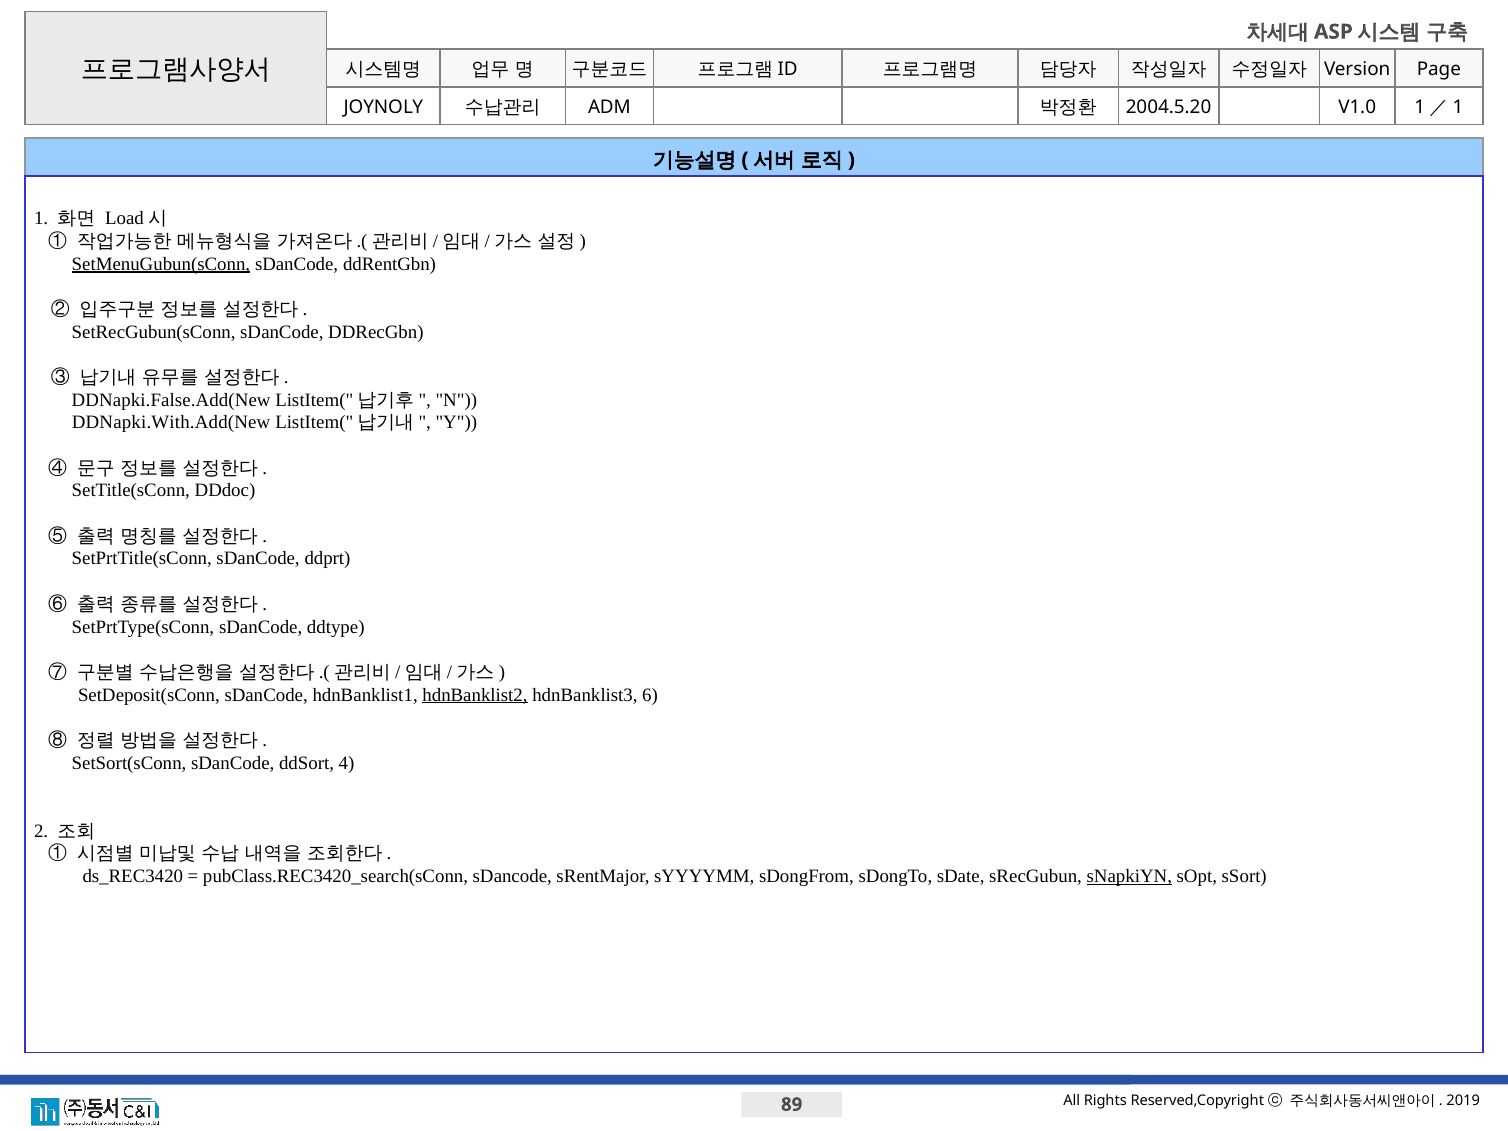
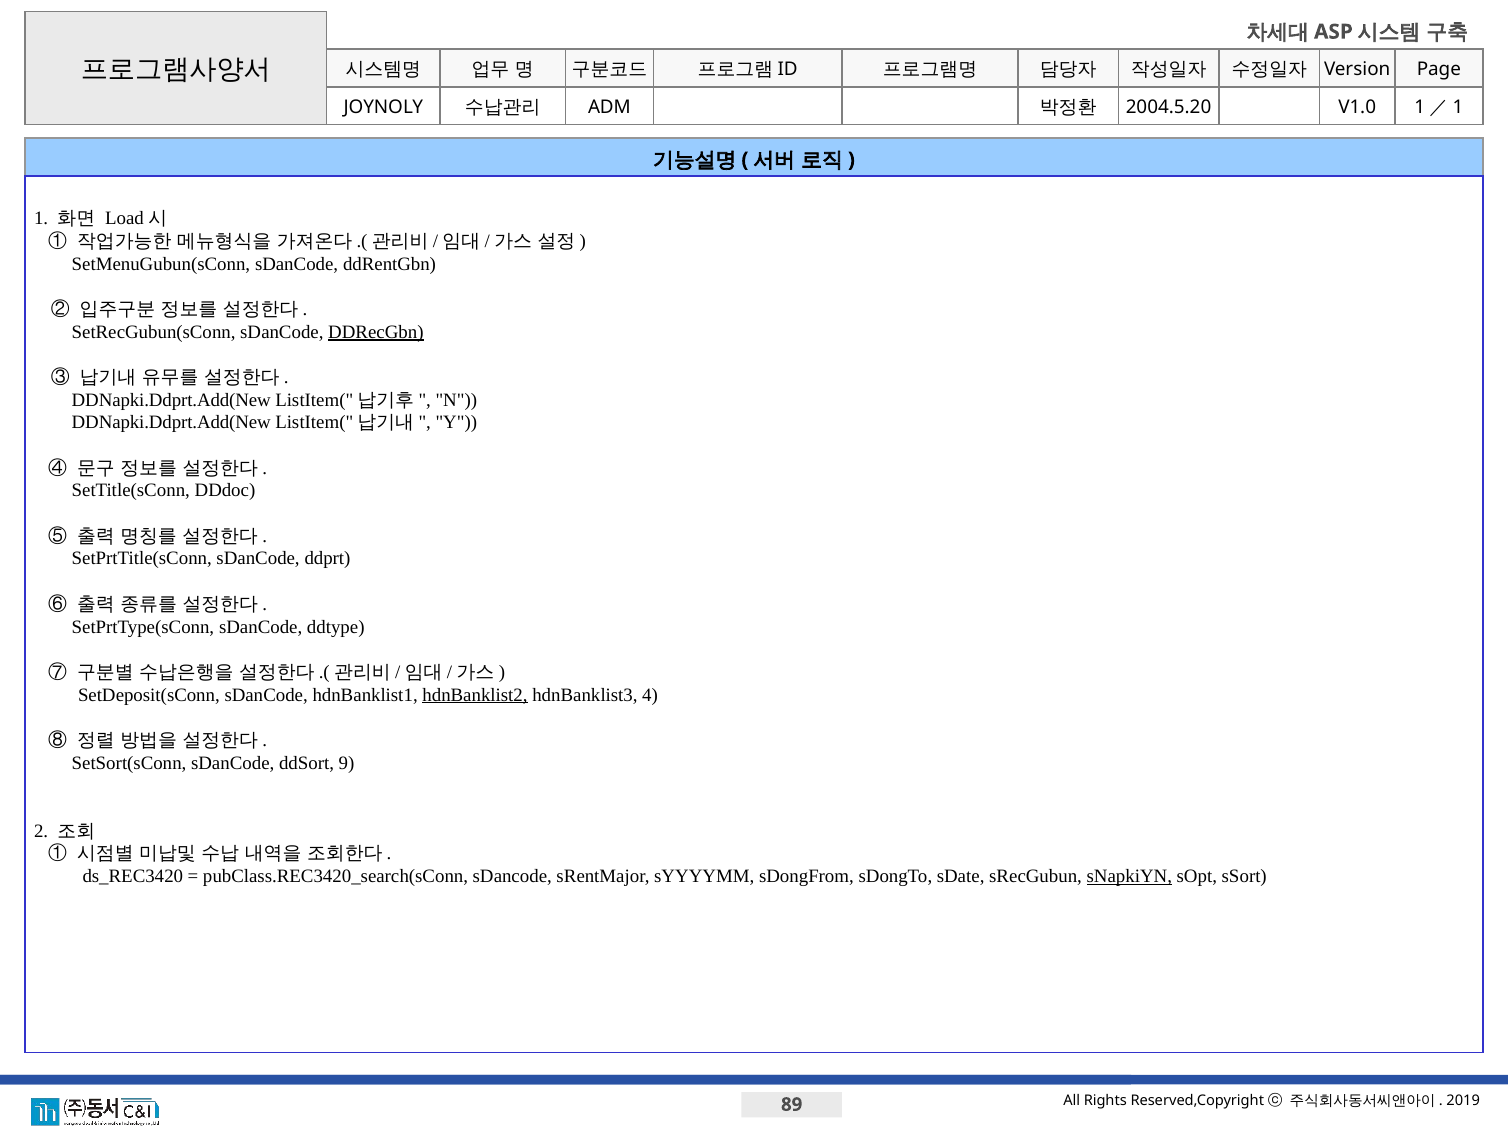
SetMenuGubun(sConn underline: present -> none (161, 264)
DDRecGbn underline: none -> present (376, 332)
DDNapki.False.Add(New: DDNapki.False.Add(New -> DDNapki.Ddprt.Add(New (171, 400)
DDNapki.With.Add(New: DDNapki.With.Add(New -> DDNapki.Ddprt.Add(New (171, 423)
6: 6 -> 4 (650, 695)
4: 4 -> 9 (347, 763)
